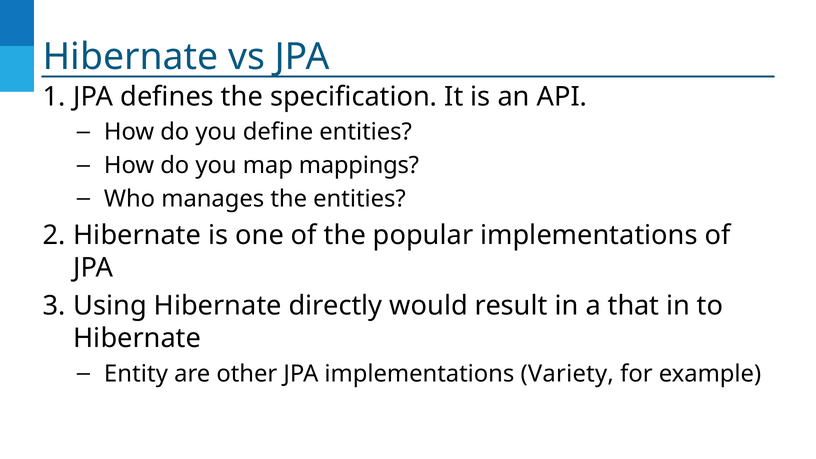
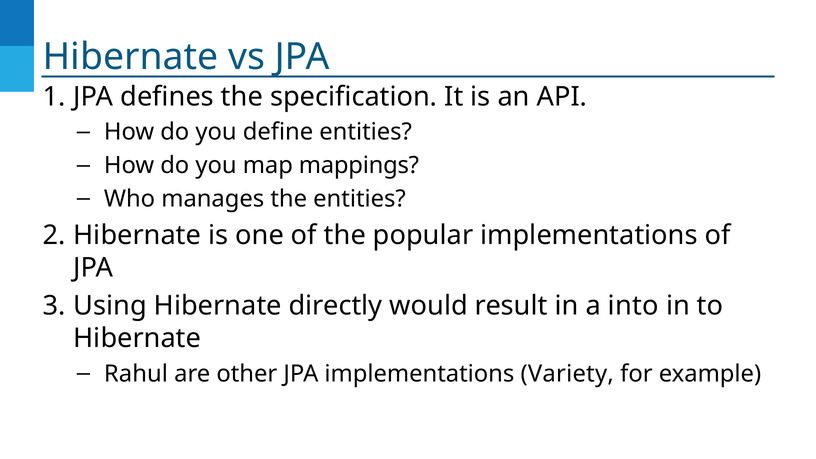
that: that -> into (633, 306)
Entity: Entity -> Rahul (136, 374)
